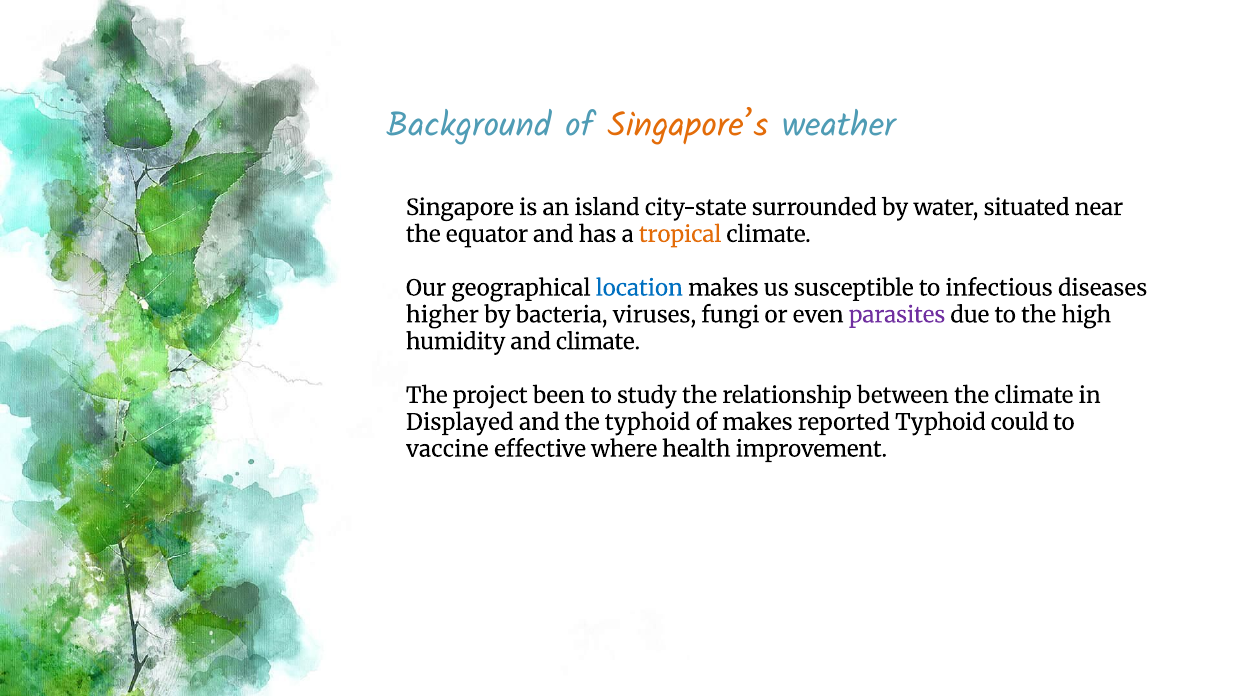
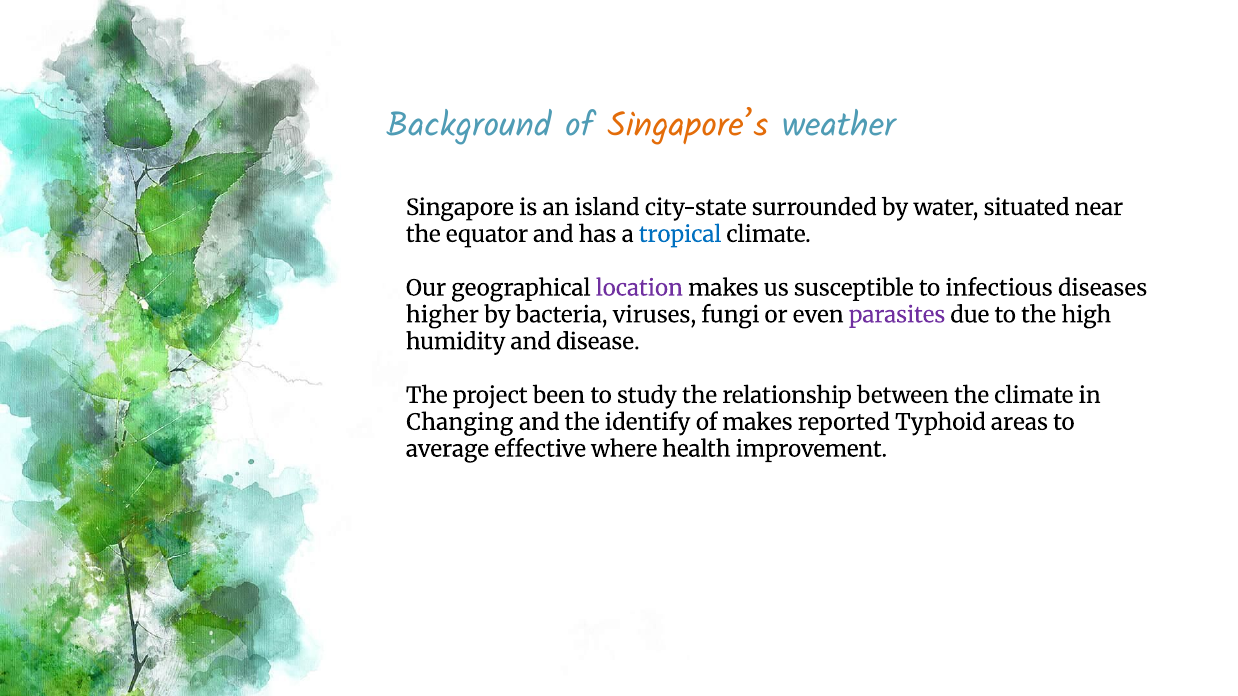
tropical colour: orange -> blue (680, 235)
location colour: blue -> purple (639, 288)
and climate: climate -> disease (598, 342)
Displayed: Displayed -> Changing (460, 423)
the typhoid: typhoid -> identify (648, 423)
could: could -> areas (1019, 423)
vaccine: vaccine -> average (447, 450)
